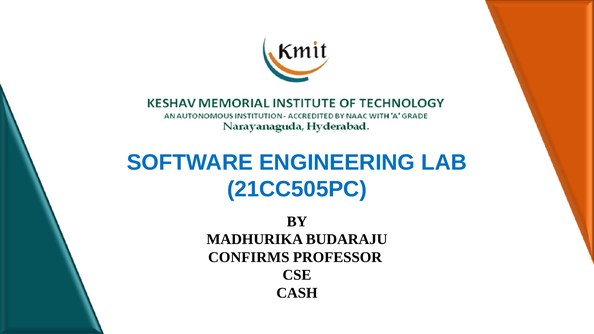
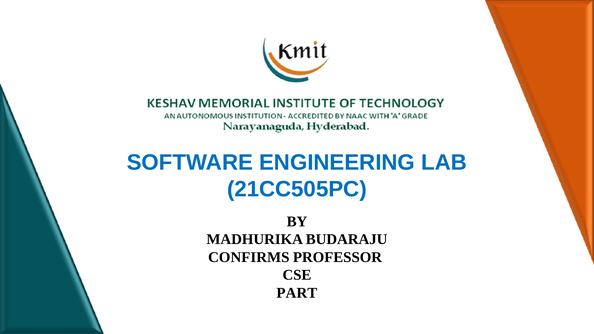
CASH: CASH -> PART (297, 293)
